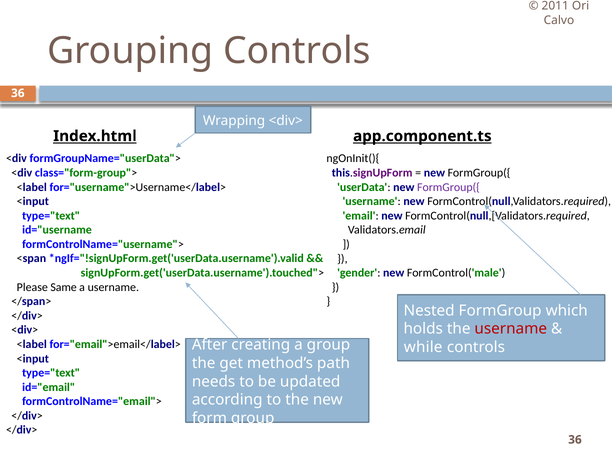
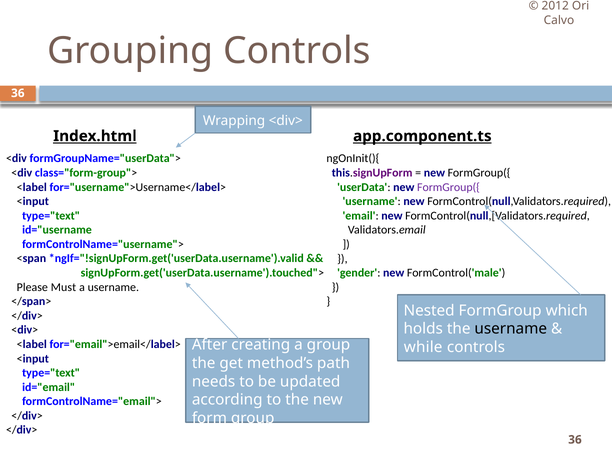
2011: 2011 -> 2012 (555, 6)
Same: Same -> Must (63, 287)
username colour: red -> black (511, 329)
